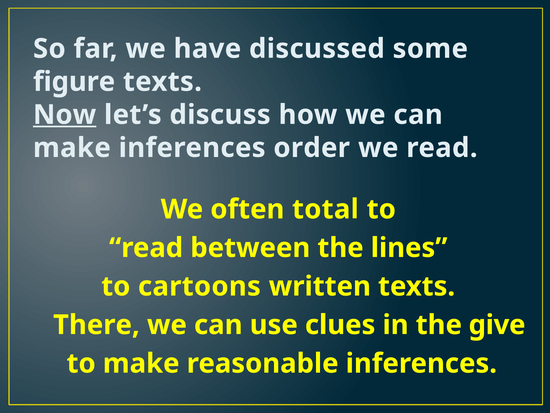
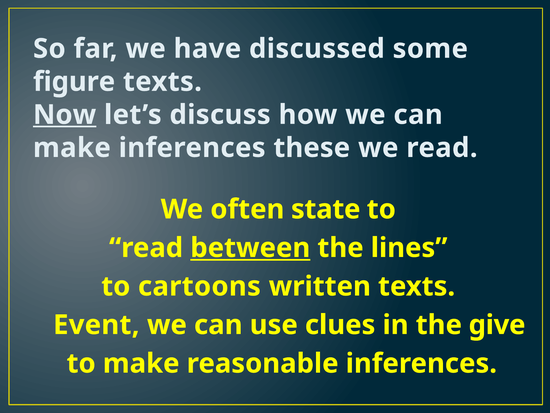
order: order -> these (312, 148)
total: total -> state (326, 209)
between underline: none -> present (250, 248)
There: There -> Event (96, 325)
